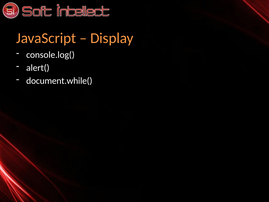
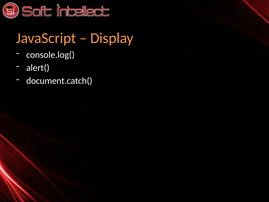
document.while(: document.while( -> document.catch( (59, 81)
